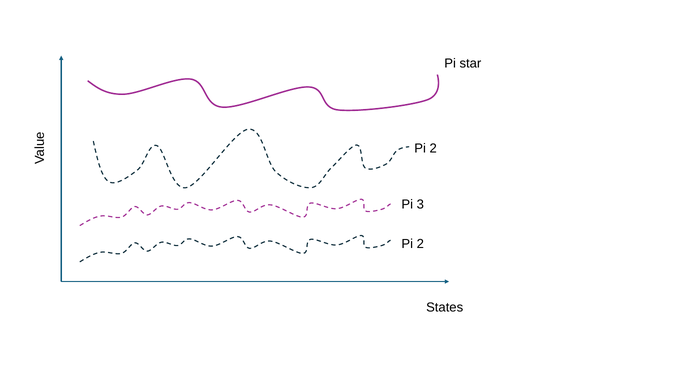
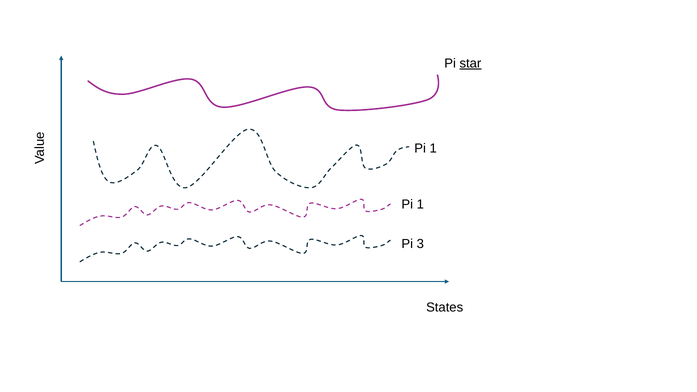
star underline: none -> present (470, 63)
2: 2 -> 1 (433, 148)
3: 3 -> 1 (420, 205)
2: 2 -> 3 (420, 244)
